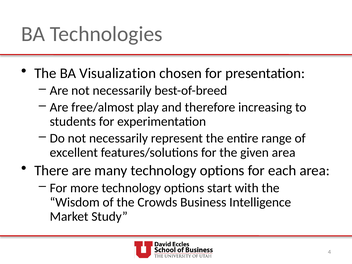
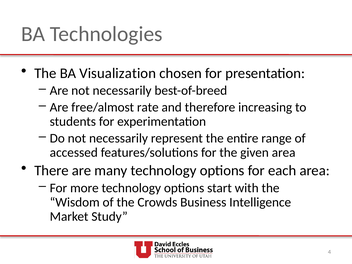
play: play -> rate (148, 107)
excellent: excellent -> accessed (74, 153)
